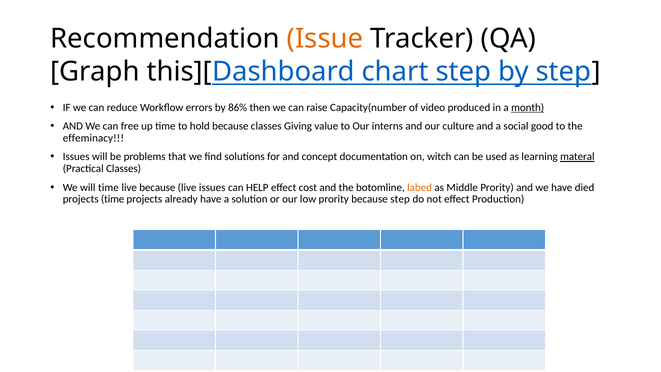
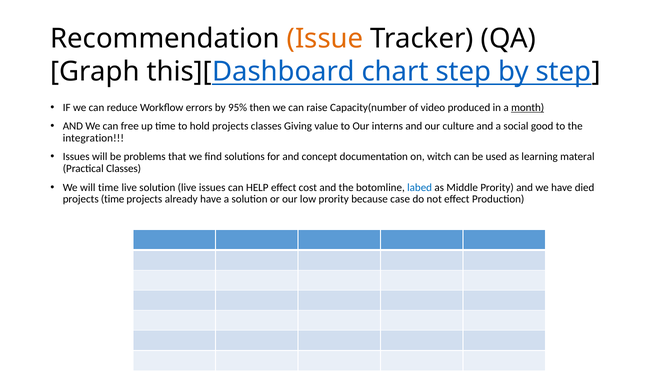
86%: 86% -> 95% (238, 107)
hold because: because -> projects (230, 126)
effeminacy: effeminacy -> integration (93, 138)
materal underline: present -> none (577, 157)
live because: because -> solution (157, 187)
labed colour: orange -> blue (420, 187)
because step: step -> case (400, 199)
